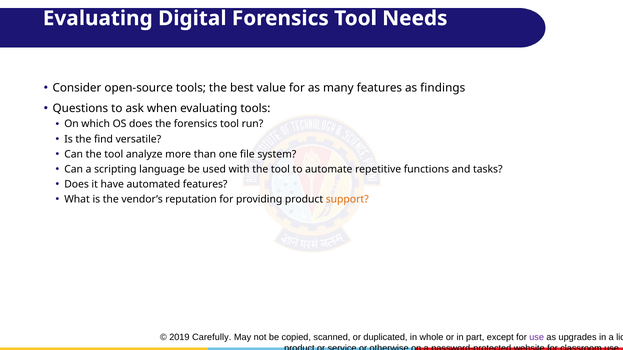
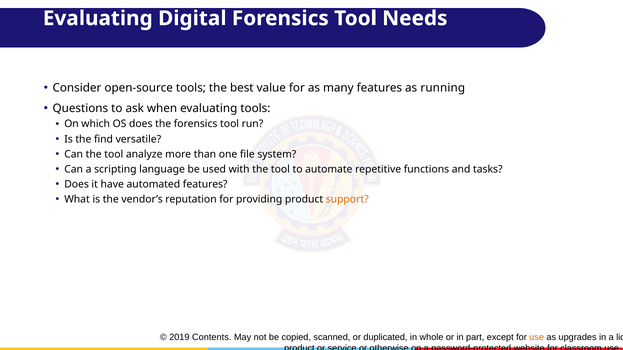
findings: findings -> running (443, 88)
Carefully: Carefully -> Contents (212, 338)
use colour: purple -> orange (537, 338)
